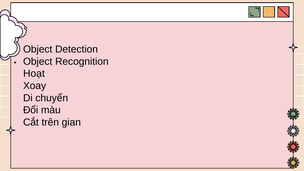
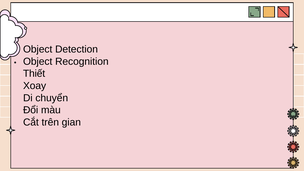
Hoạt: Hoạt -> Thiết (34, 74)
